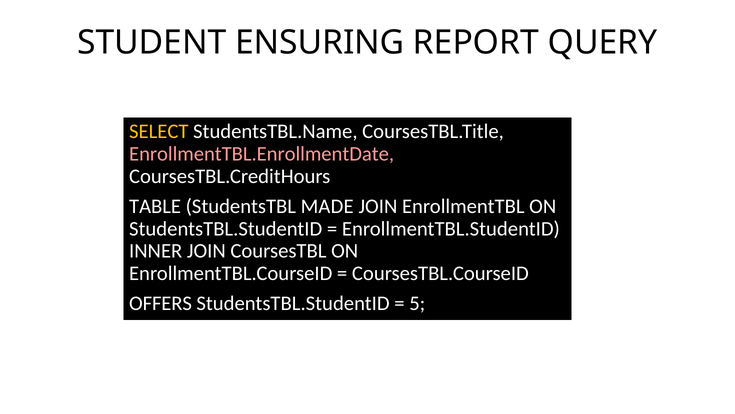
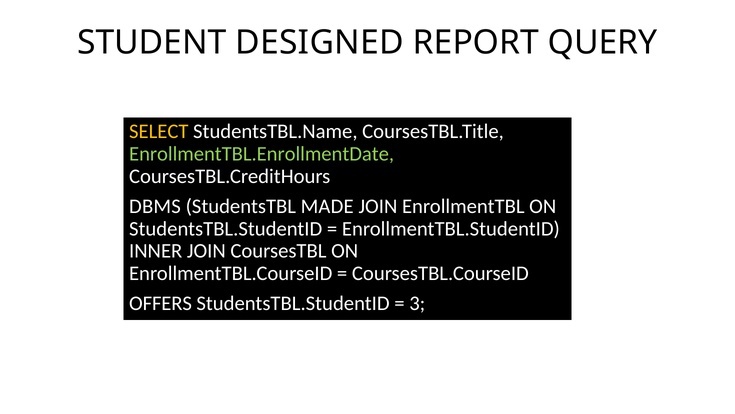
ENSURING: ENSURING -> DESIGNED (320, 43)
EnrollmentTBL.EnrollmentDate colour: pink -> light green (262, 154)
TABLE: TABLE -> DBMS (155, 206)
5: 5 -> 3 (417, 303)
